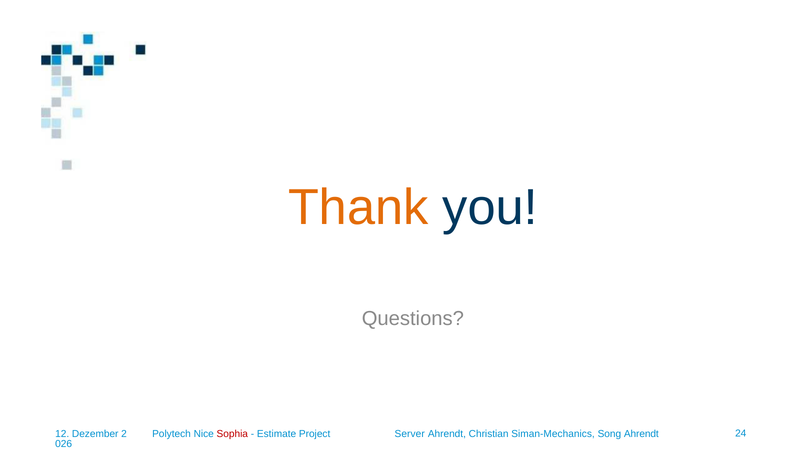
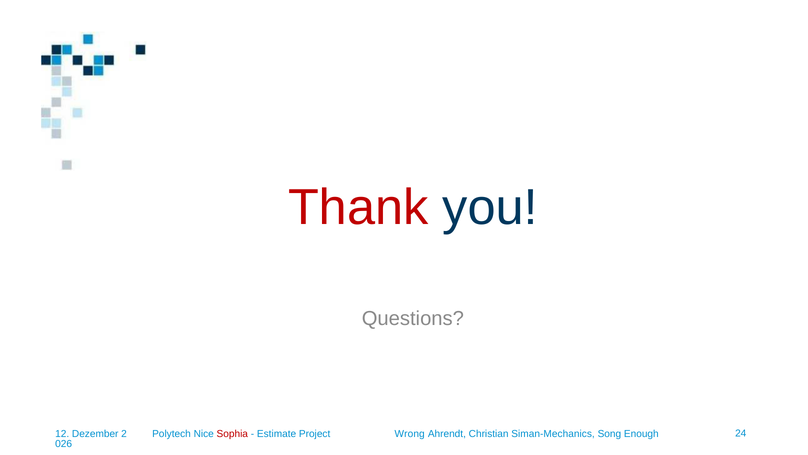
Thank colour: orange -> red (358, 208)
Server: Server -> Wrong (410, 433)
Song Ahrendt: Ahrendt -> Enough (641, 433)
